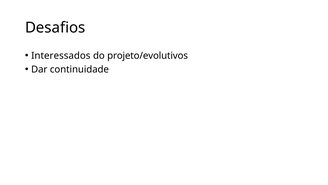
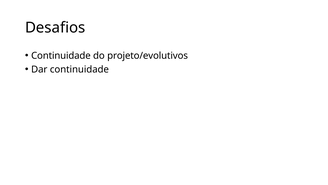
Interessados: Interessados -> Continuidade (61, 55)
